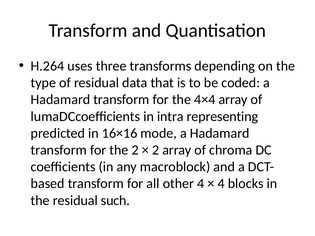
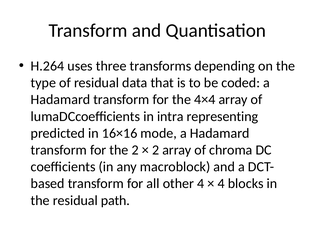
such: such -> path (115, 201)
